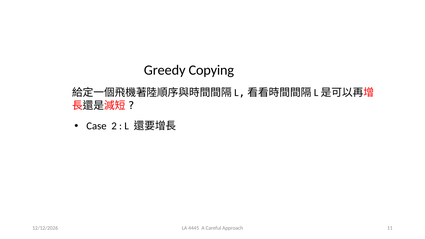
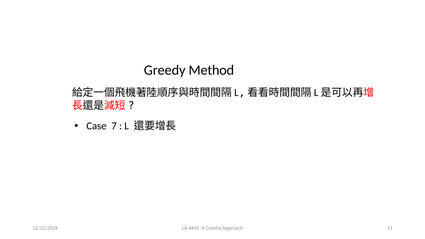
Copying: Copying -> Method (211, 70)
2: 2 -> 7 (114, 126)
